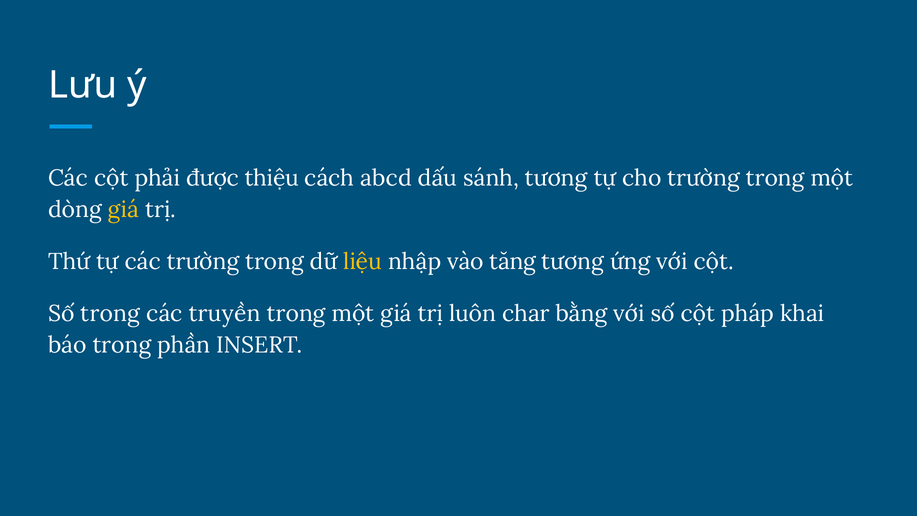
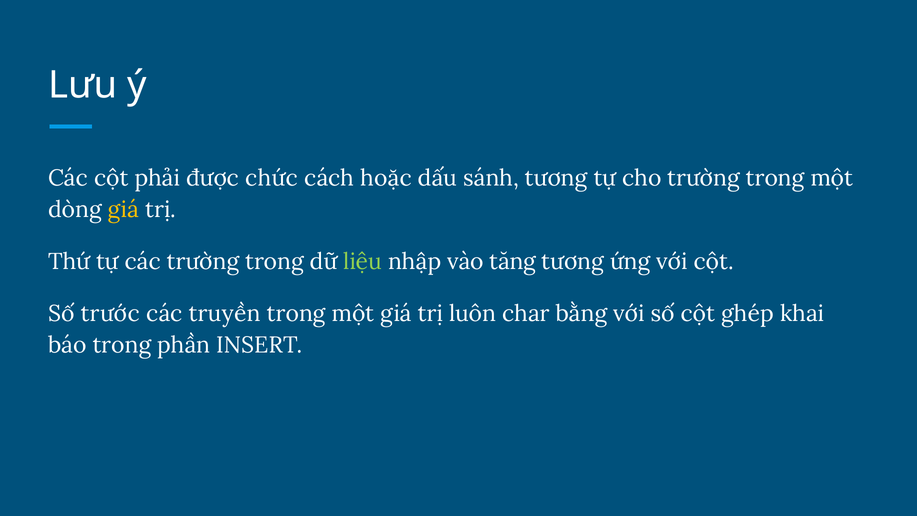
thiệu: thiệu -> chức (272, 178)
abcd: abcd -> hoặc (386, 178)
liệu colour: yellow -> light green (363, 262)
Số trong: trong -> trước (110, 314)
pháp: pháp -> ghép (748, 314)
